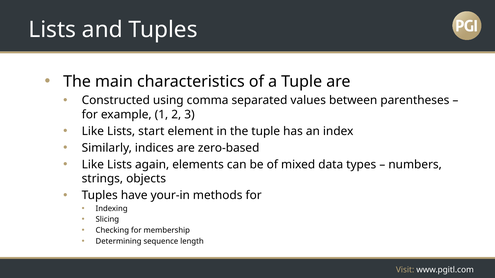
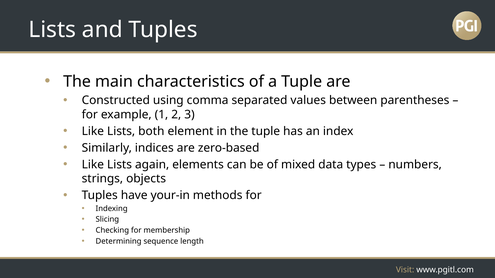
start: start -> both (151, 131)
